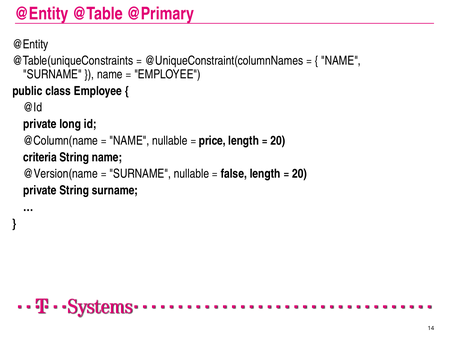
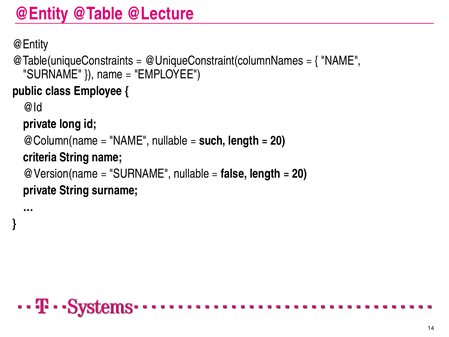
@Primary: @Primary -> @Lecture (160, 14)
price: price -> such (212, 141)
